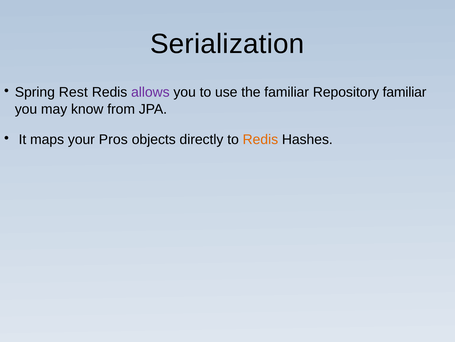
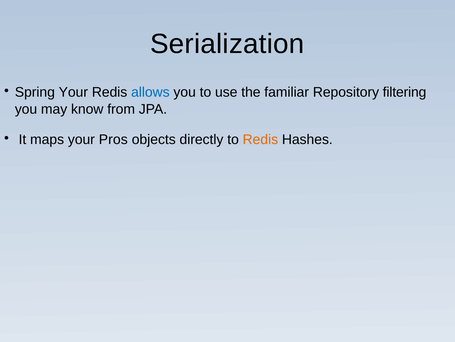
Spring Rest: Rest -> Your (73, 92)
allows colour: purple -> blue (150, 92)
Repository familiar: familiar -> filtering (405, 92)
